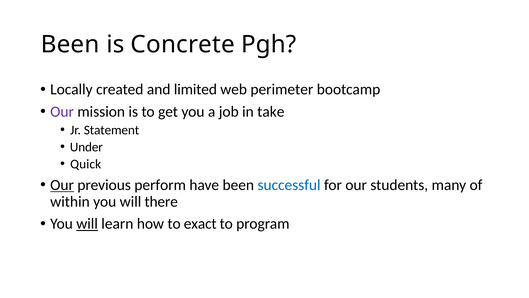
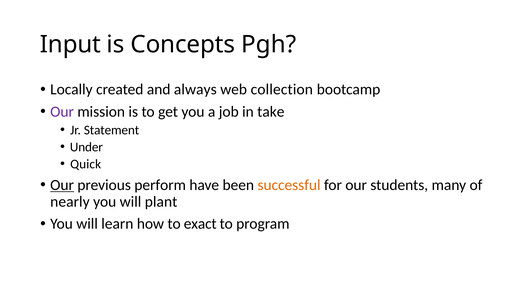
Been: Been -> Input (70, 44)
Concrete: Concrete -> Concepts (183, 44)
limited: limited -> always (195, 89)
perimeter: perimeter -> collection (282, 89)
successful colour: blue -> orange (289, 185)
within: within -> nearly (70, 201)
there: there -> plant (161, 201)
will underline: present -> none (87, 224)
